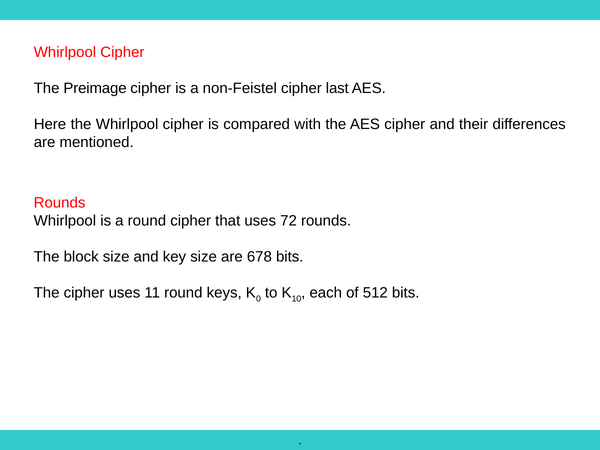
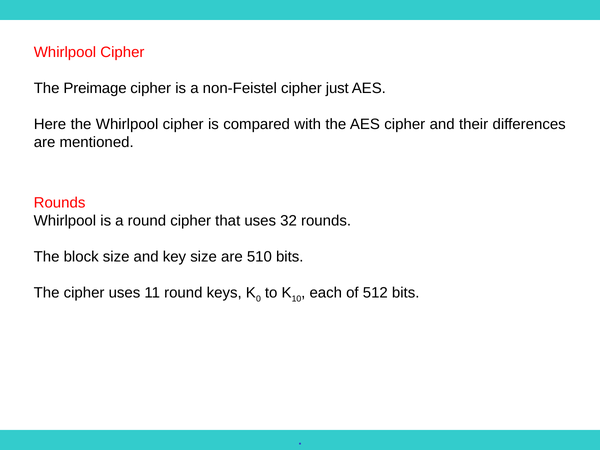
last: last -> just (337, 88)
72: 72 -> 32 (289, 221)
678: 678 -> 510 (259, 257)
